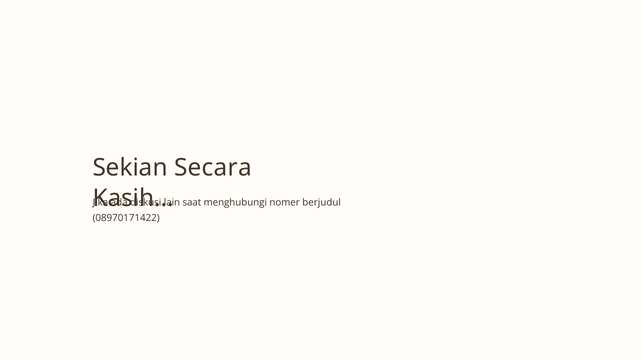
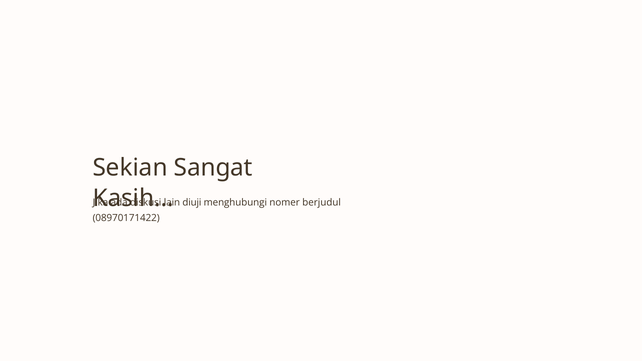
Secara: Secara -> Sangat (213, 168)
saat: saat -> diuji (192, 203)
